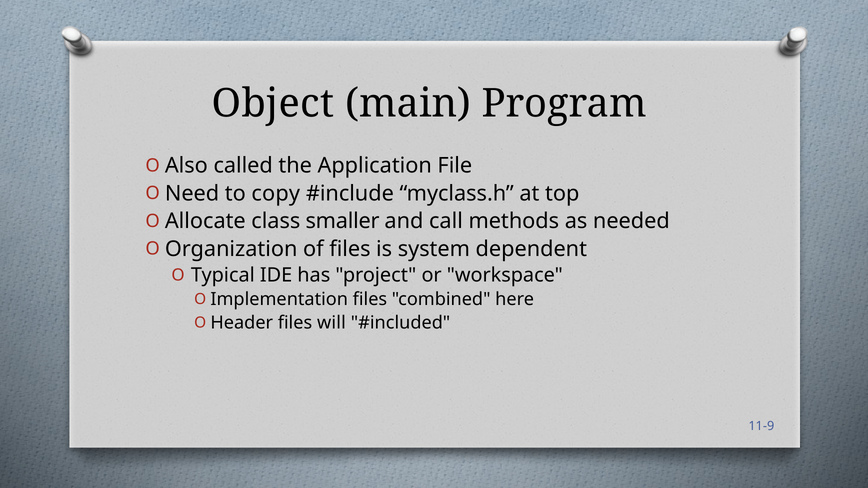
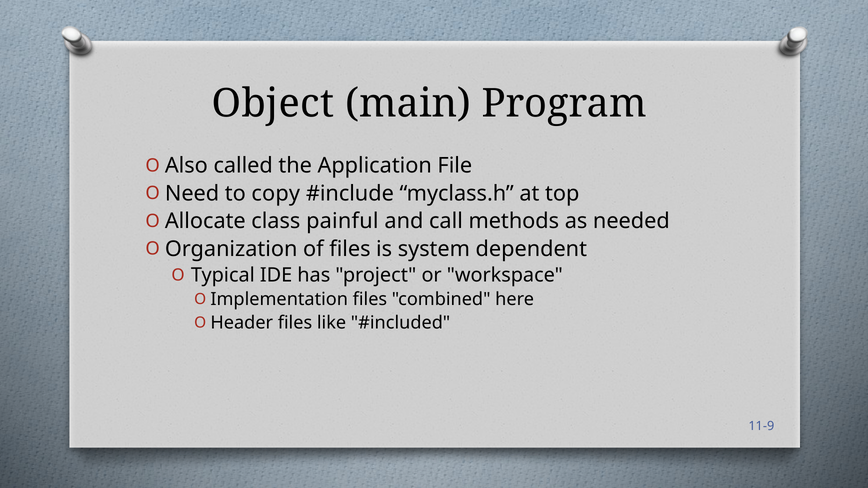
smaller: smaller -> painful (342, 221)
will: will -> like (332, 323)
